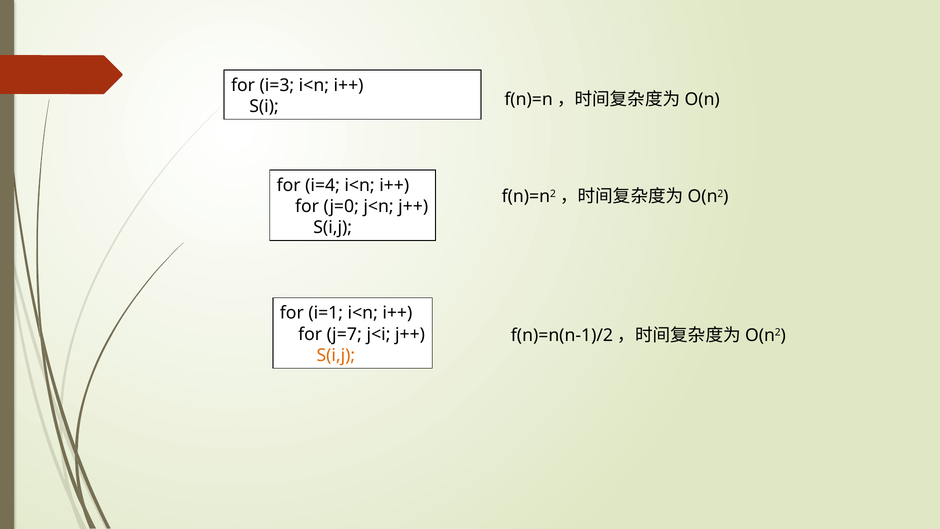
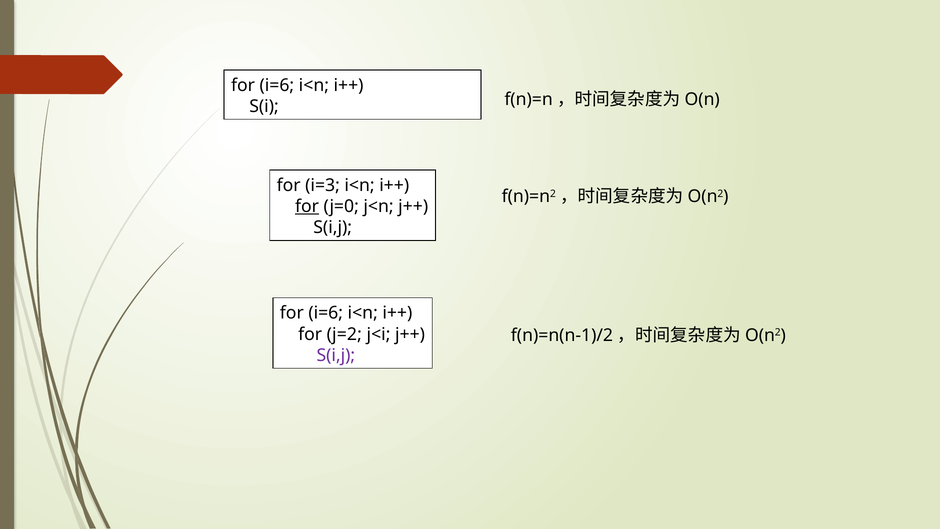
i=3: i=3 -> i=6 (277, 85)
i=4: i=4 -> i=3 (323, 185)
for underline: none -> present (307, 206)
i=1: i=1 -> i=6 (326, 313)
j=7: j=7 -> j=2 (344, 334)
S(i,j colour: orange -> purple (336, 355)
